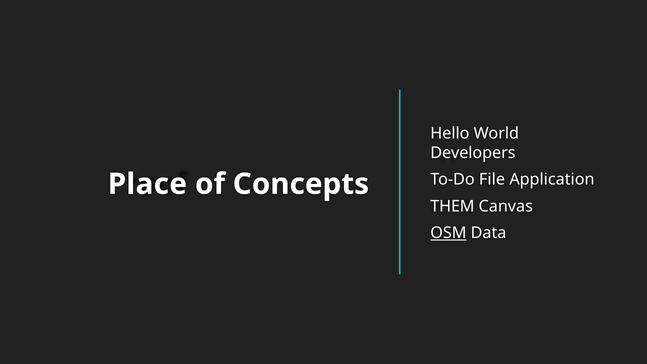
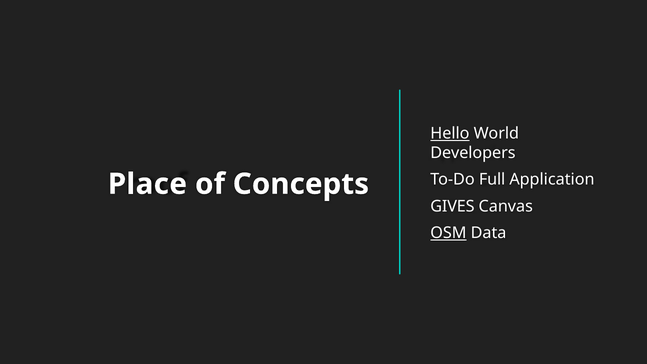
Hello underline: none -> present (450, 133)
File: File -> Full (492, 179)
THEM: THEM -> GIVES (452, 206)
